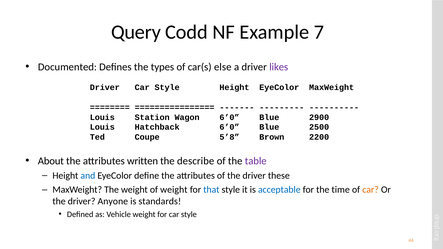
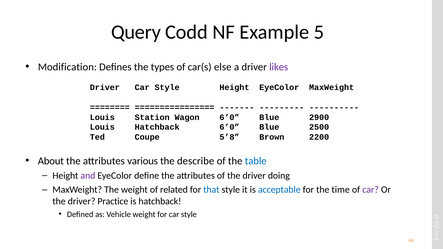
7: 7 -> 5 (319, 32)
Documented: Documented -> Modification (67, 67)
written: written -> various (143, 161)
table colour: purple -> blue (256, 161)
and colour: blue -> purple (88, 176)
these: these -> doing (279, 176)
of weight: weight -> related (174, 190)
car colour: orange -> purple (371, 190)
Anyone: Anyone -> Practice (113, 202)
is standards: standards -> hatchback (160, 202)
